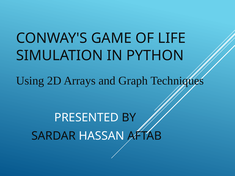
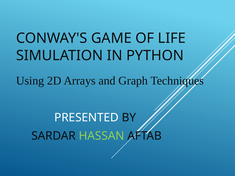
HASSAN colour: white -> light green (102, 136)
